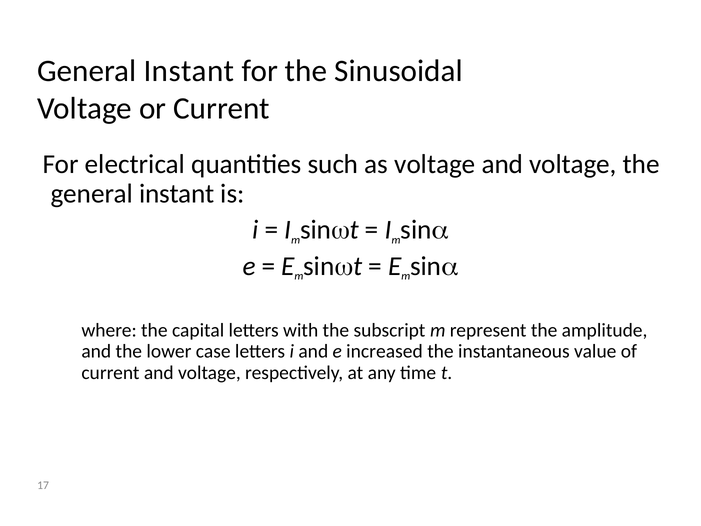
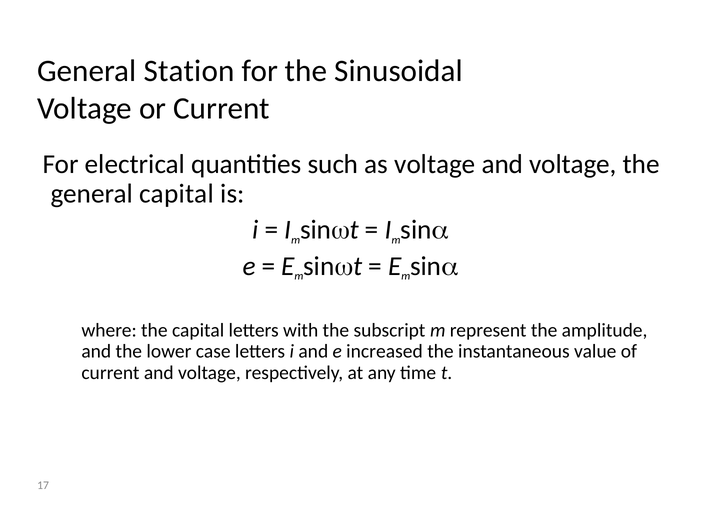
Instant: Instant -> Station (189, 71)
instant: instant -> capital (177, 193)
